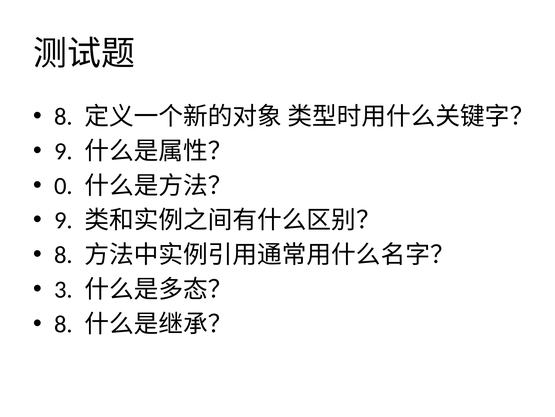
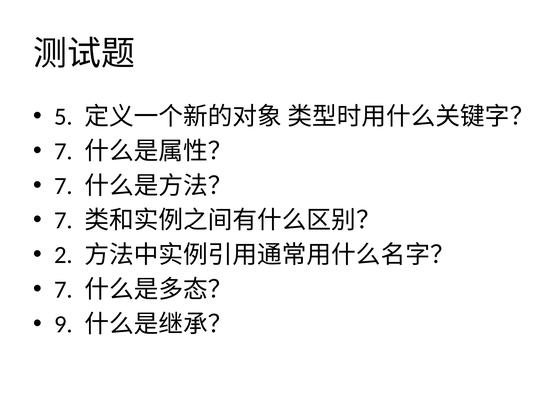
8: 8 -> 5 (63, 116)
9: 9 -> 7 (63, 151)
0: 0 -> 7 (63, 186)
9: 9 -> 7 (63, 220)
8: 8 -> 2 (63, 255)
3: 3 -> 7 (63, 289)
8: 8 -> 9 (63, 324)
